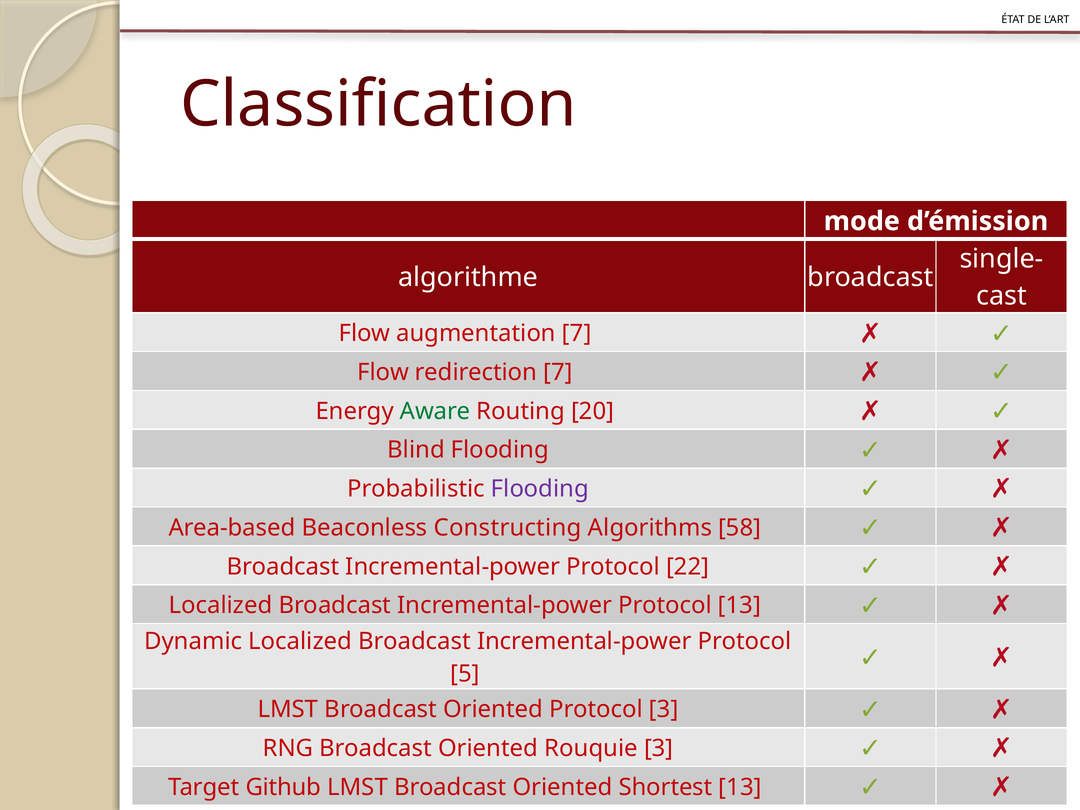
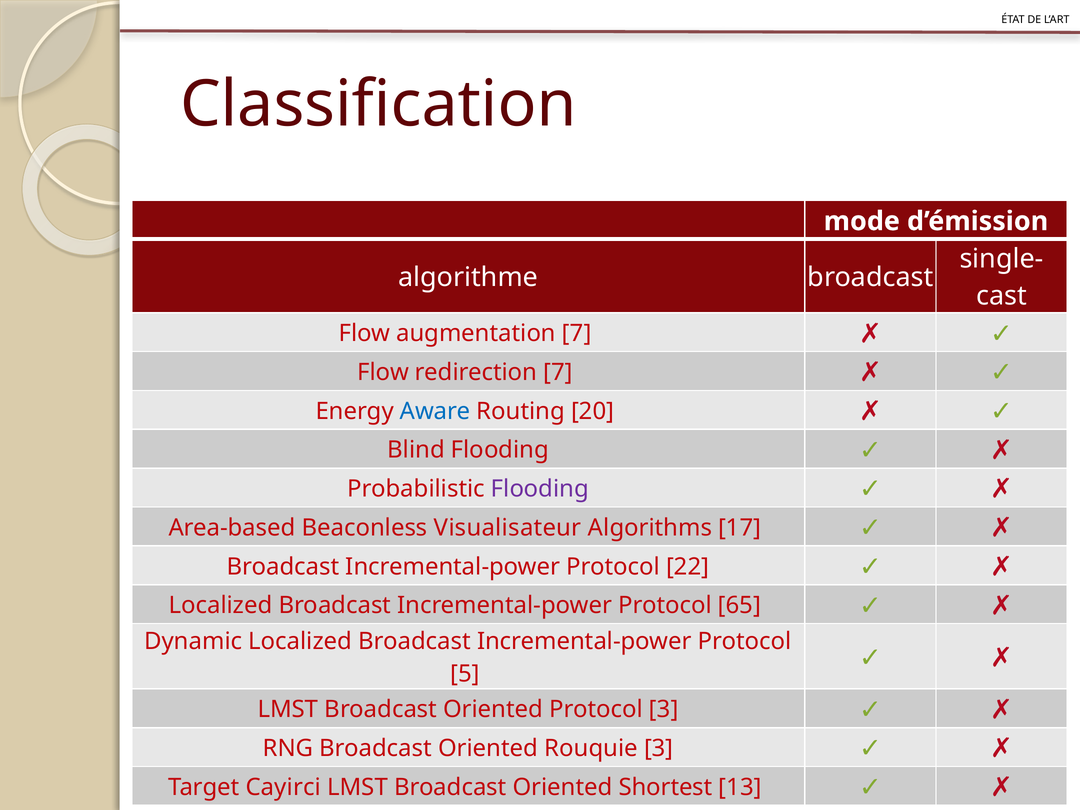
Aware colour: green -> blue (435, 411)
Constructing: Constructing -> Visualisateur (508, 528)
58: 58 -> 17 (740, 528)
Protocol 13: 13 -> 65 (739, 606)
Github: Github -> Cayirci (283, 787)
